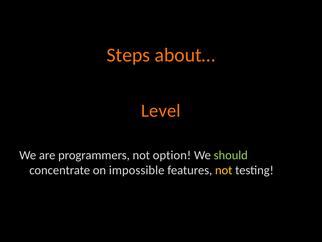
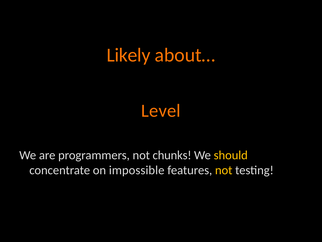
Steps: Steps -> Likely (128, 55)
option: option -> chunks (172, 155)
should colour: light green -> yellow (231, 155)
